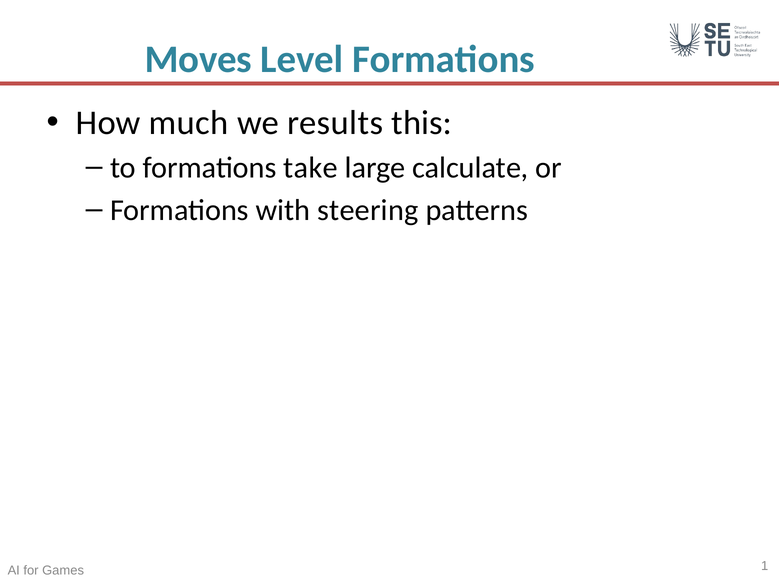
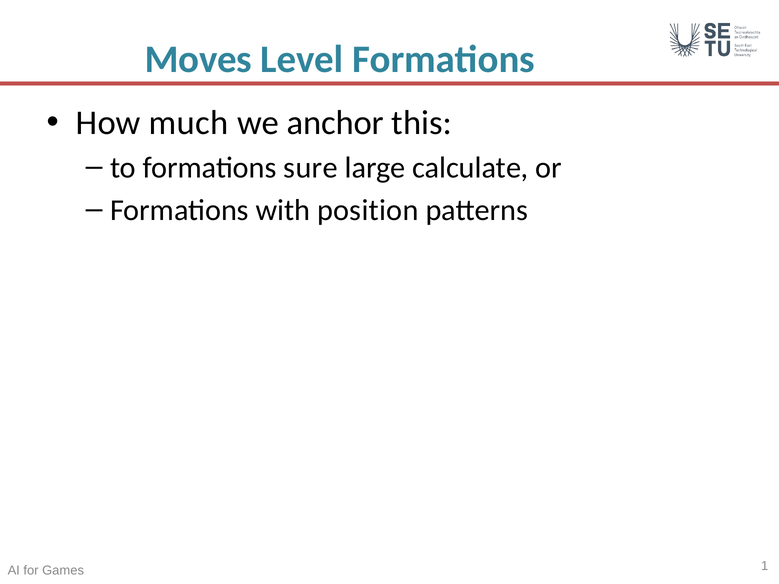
results: results -> anchor (335, 123)
take: take -> sure (311, 168)
steering: steering -> position (368, 210)
